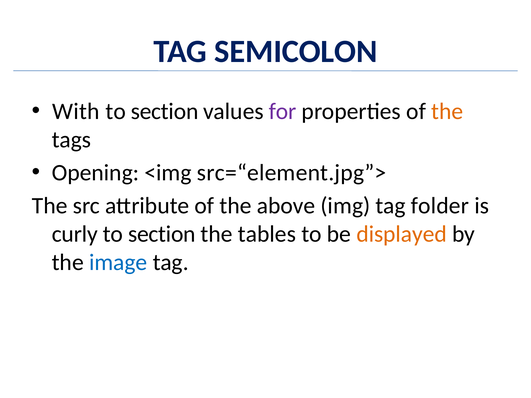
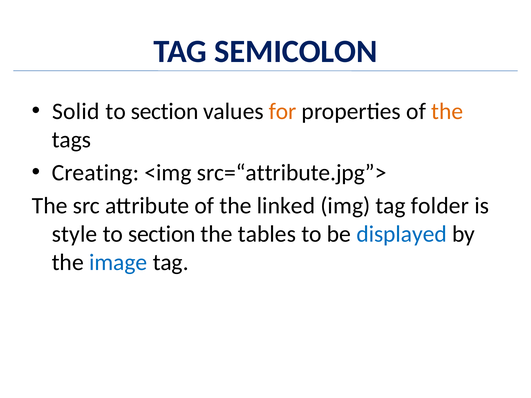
With: With -> Solid (76, 111)
for colour: purple -> orange (283, 111)
Opening: Opening -> Creating (95, 173)
src=“element.jpg”>: src=“element.jpg”> -> src=“attribute.jpg”> (292, 173)
above: above -> linked (286, 206)
curly: curly -> style (75, 234)
displayed colour: orange -> blue (402, 234)
